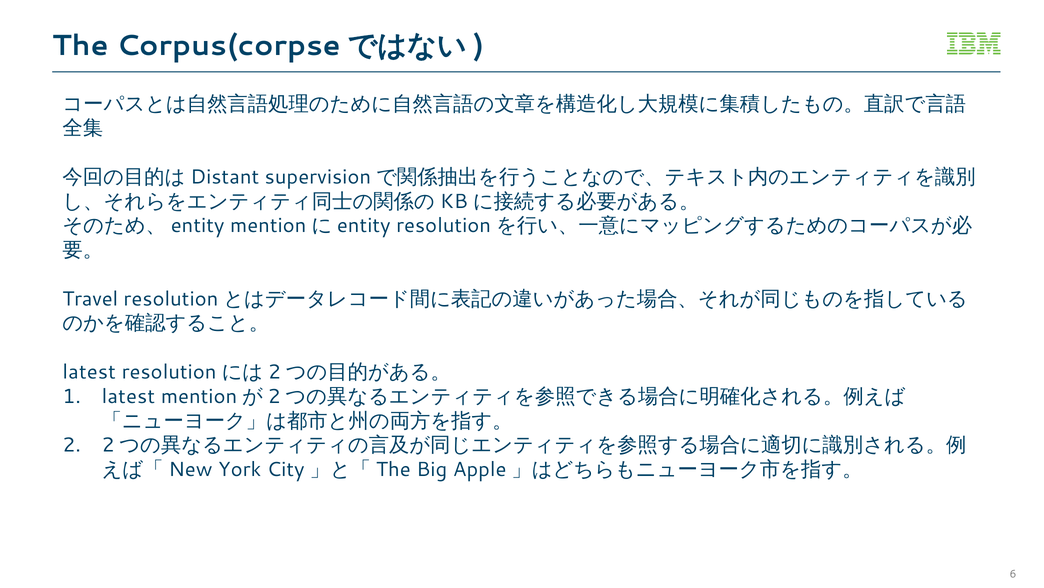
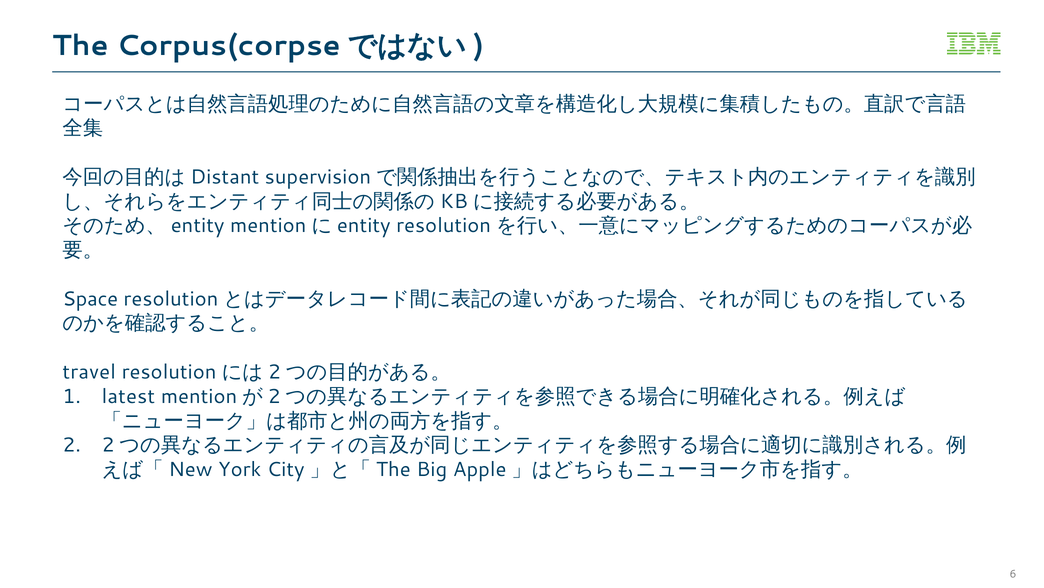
Travel: Travel -> Space (90, 299)
latest: latest -> travel (89, 372)
